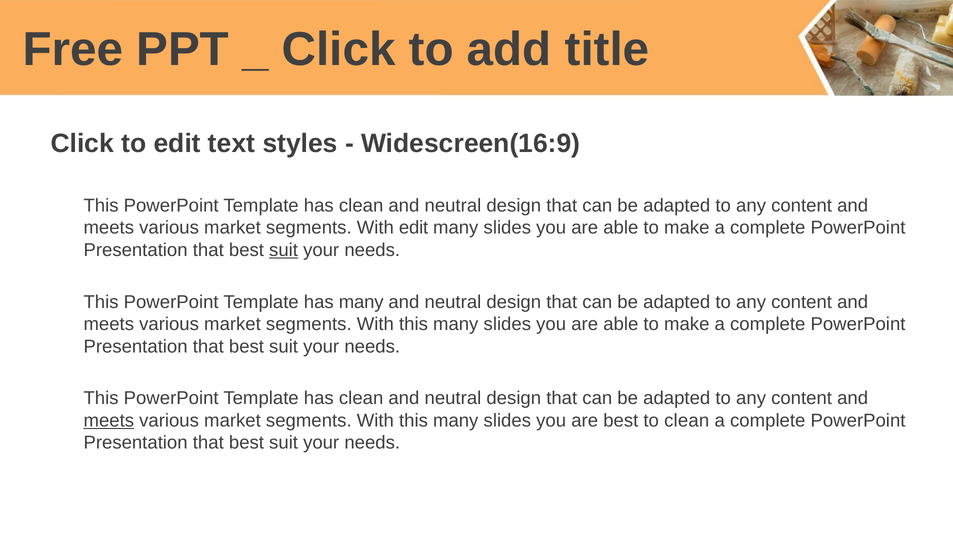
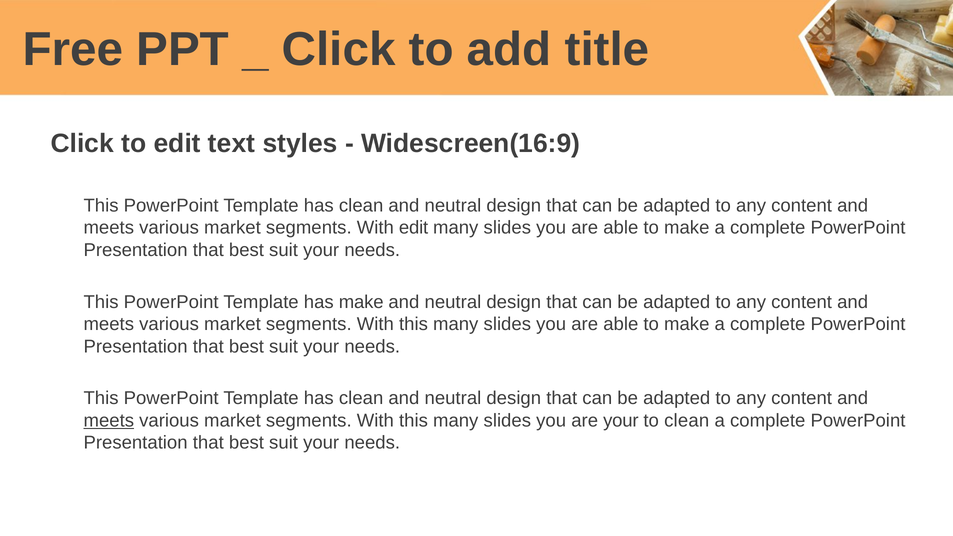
suit underline: present -> none (284, 250)
has many: many -> make (361, 302)
are best: best -> your (621, 421)
